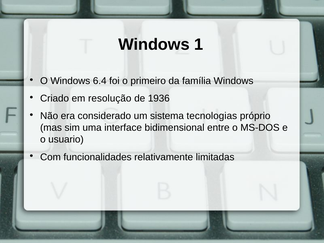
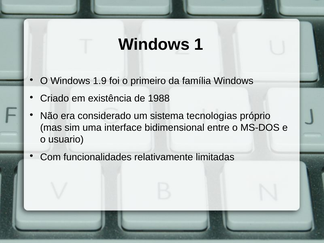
6.4: 6.4 -> 1.9 (100, 81)
resolução: resolução -> existência (110, 98)
1936: 1936 -> 1988 (159, 98)
